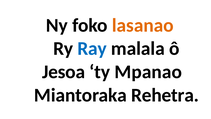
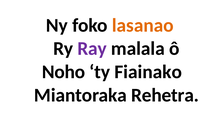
Ray colour: blue -> purple (92, 48)
Jesoa: Jesoa -> Noho (64, 72)
Mpanao: Mpanao -> Fiainako (148, 72)
